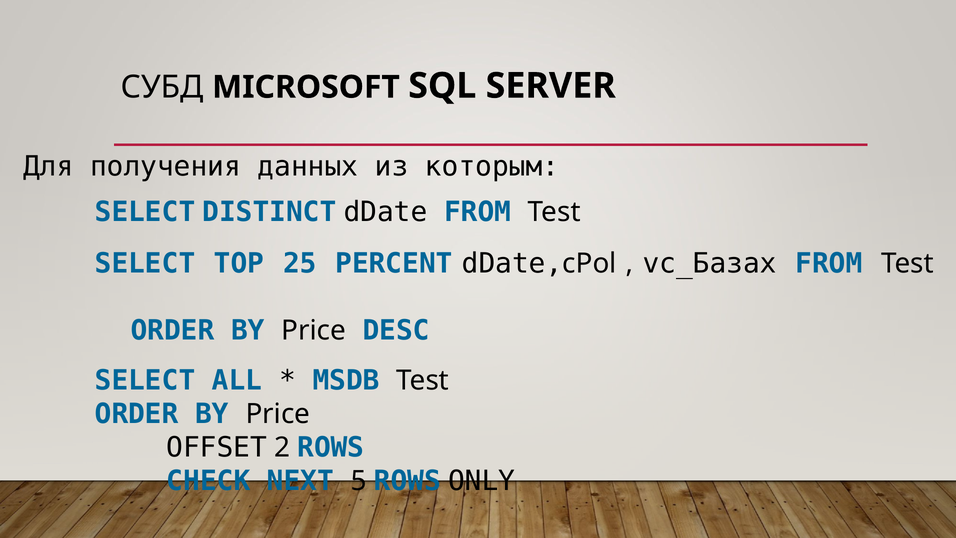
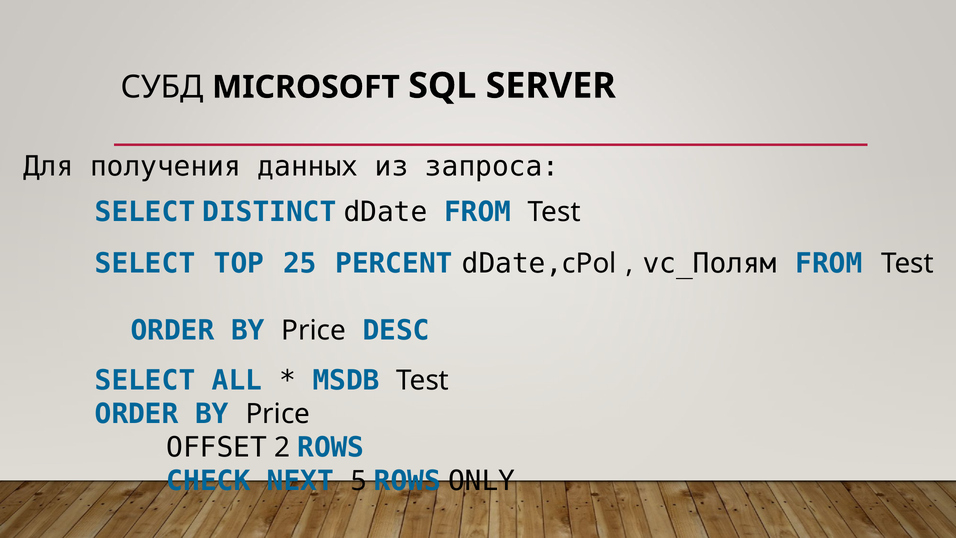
которым: которым -> запроса (492, 167)
vc_Базах: vc_Базах -> vc_Полям (710, 263)
